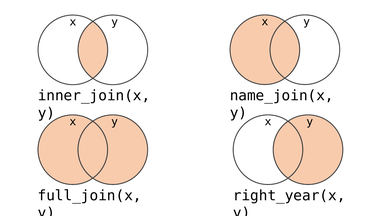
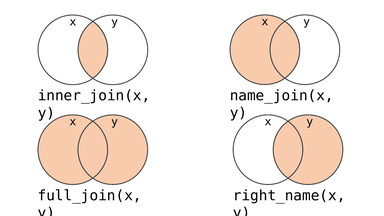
right_year(x: right_year(x -> right_name(x (289, 196)
